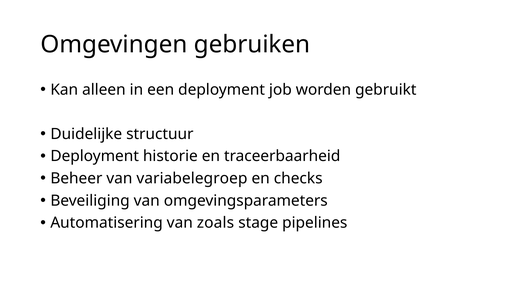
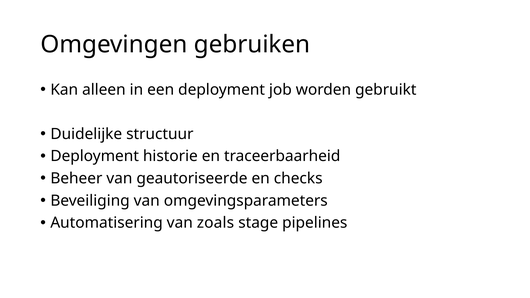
variabelegroep: variabelegroep -> geautoriseerde (192, 178)
